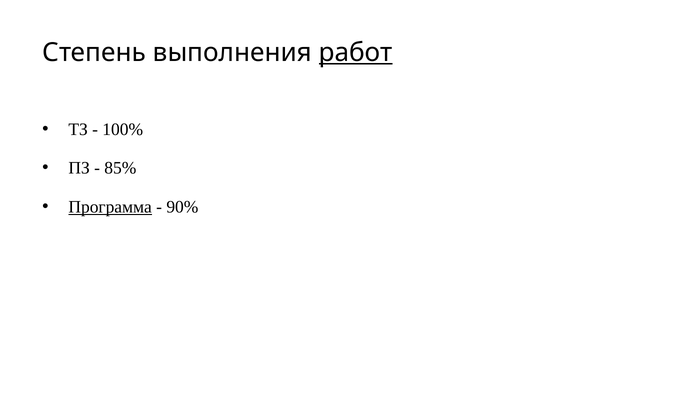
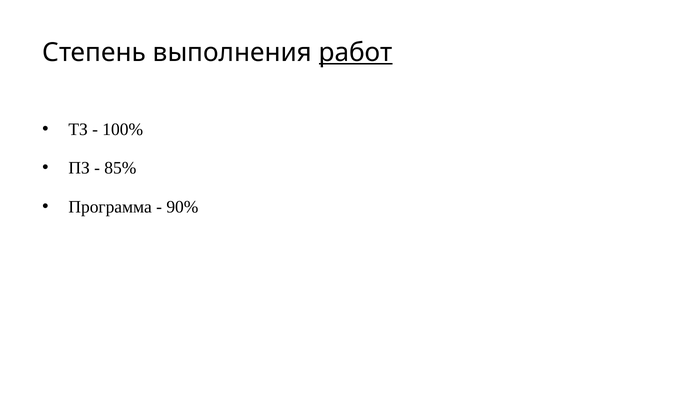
Программа underline: present -> none (110, 207)
